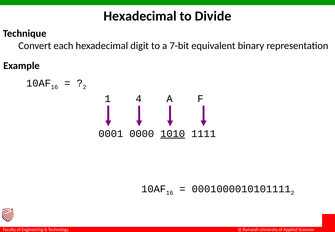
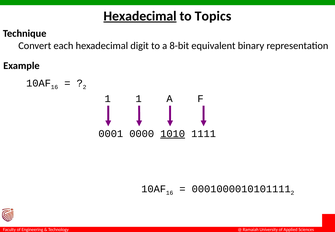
Hexadecimal underline: none -> present (140, 16)
Divide: Divide -> Topics (213, 16)
7-bit: 7-bit -> 8-bit (179, 46)
1 4: 4 -> 1 (139, 99)
